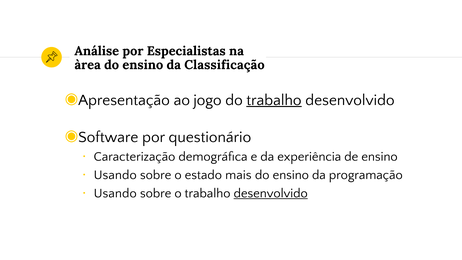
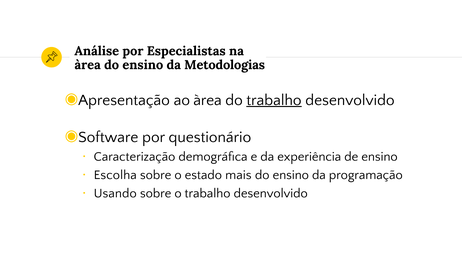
Classificação: Classificação -> Metodologias (225, 65)
ao jogo: jogo -> àrea (208, 100)
Usando: Usando -> Escolha (115, 175)
desenvolvido underline: present -> none (271, 193)
